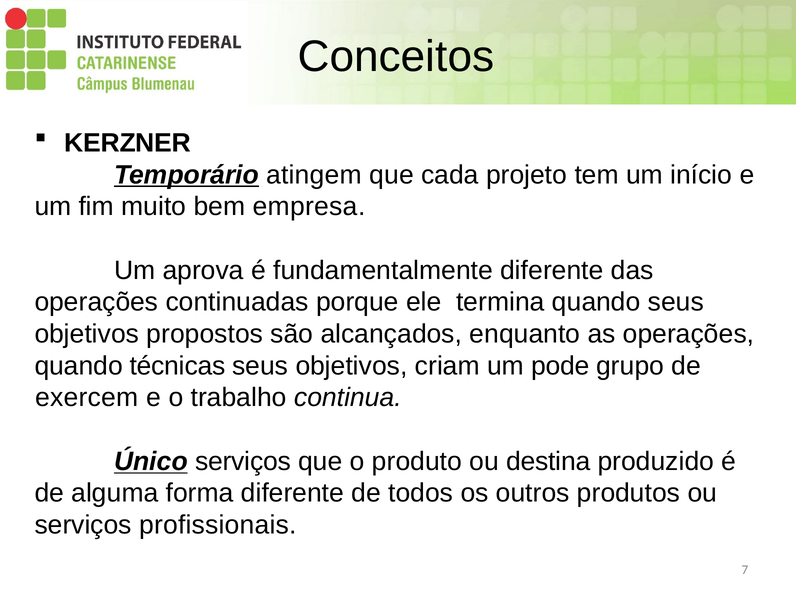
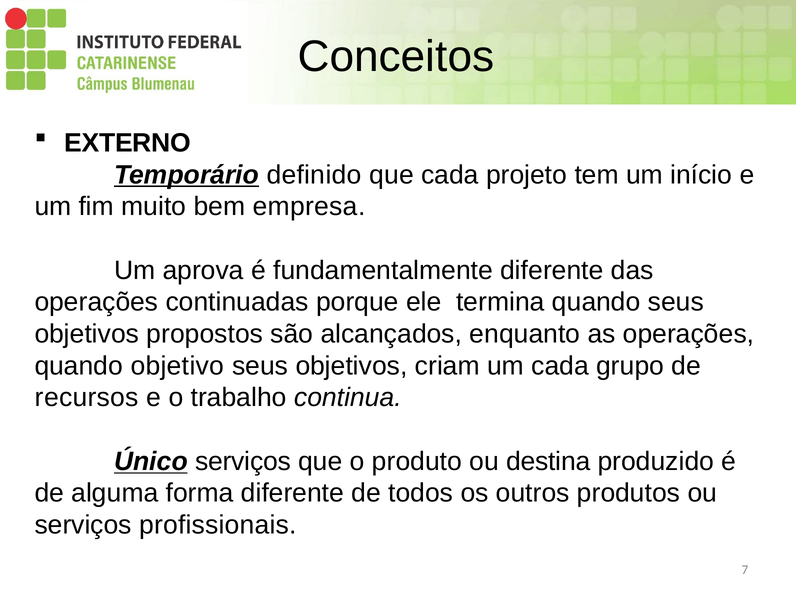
KERZNER: KERZNER -> EXTERNO (128, 143)
atingem: atingem -> definido (314, 175)
técnicas: técnicas -> objetivo (177, 366)
um pode: pode -> cada (560, 366)
exercem: exercem -> recursos (87, 398)
